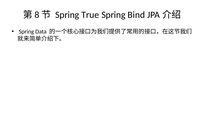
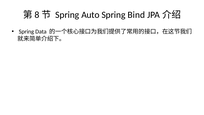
True: True -> Auto (90, 15)
